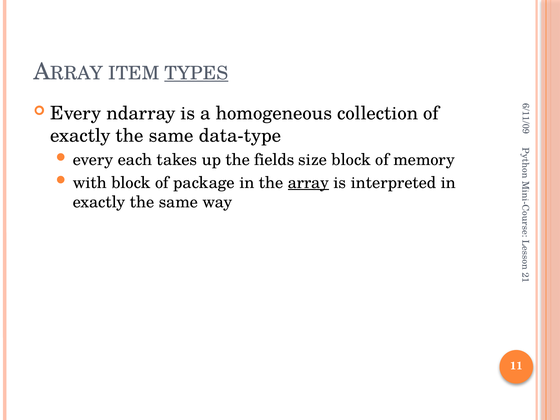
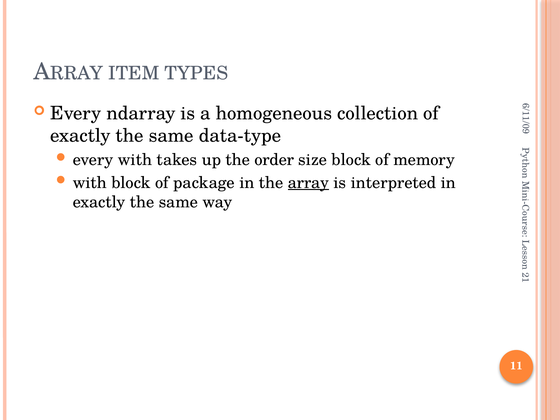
TYPES underline: present -> none (196, 73)
every each: each -> with (135, 160)
fields: fields -> order (274, 160)
